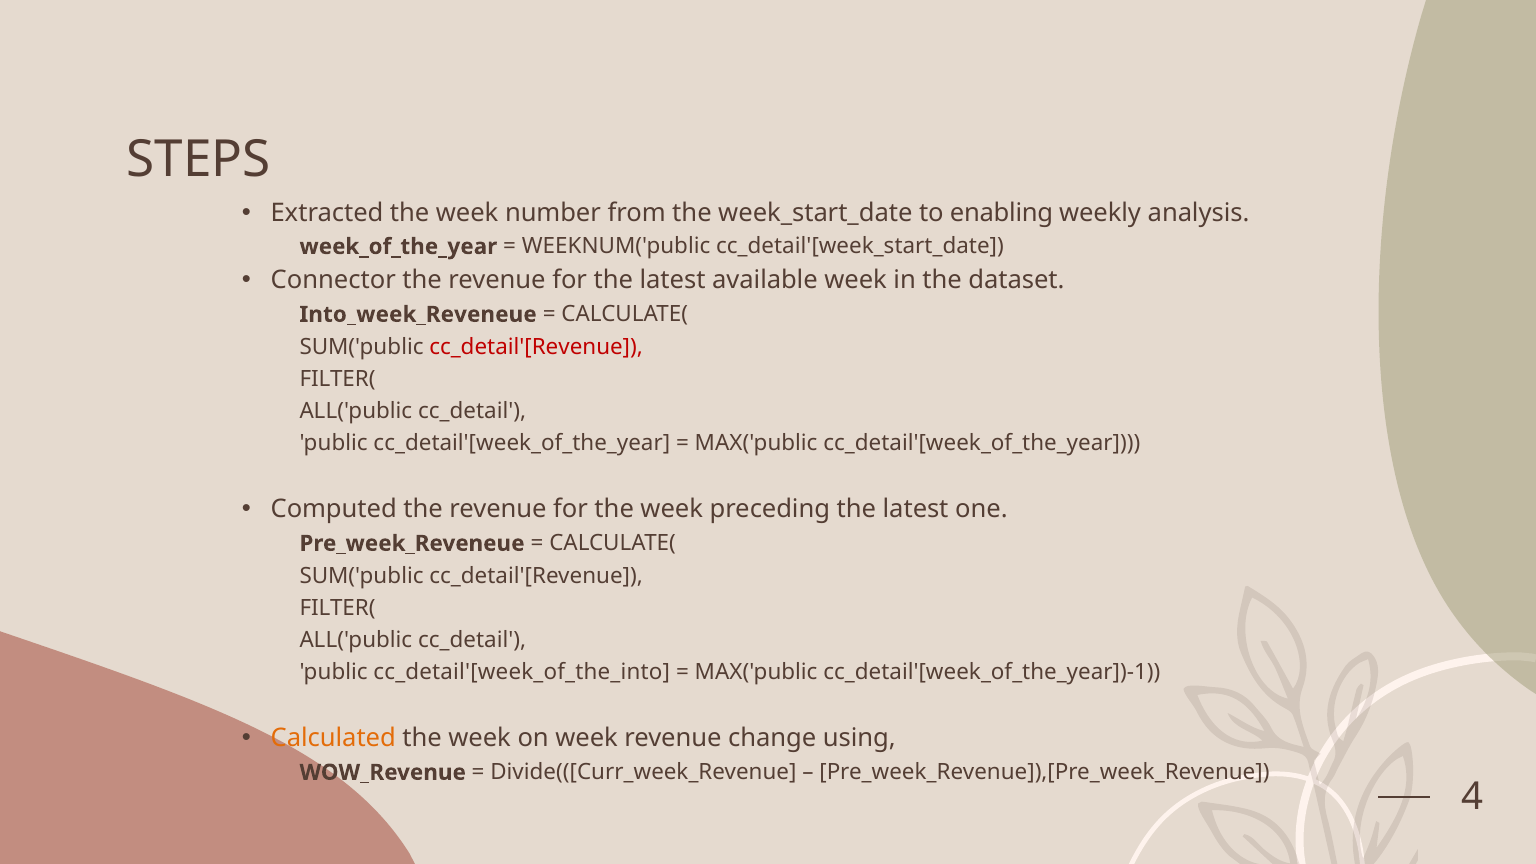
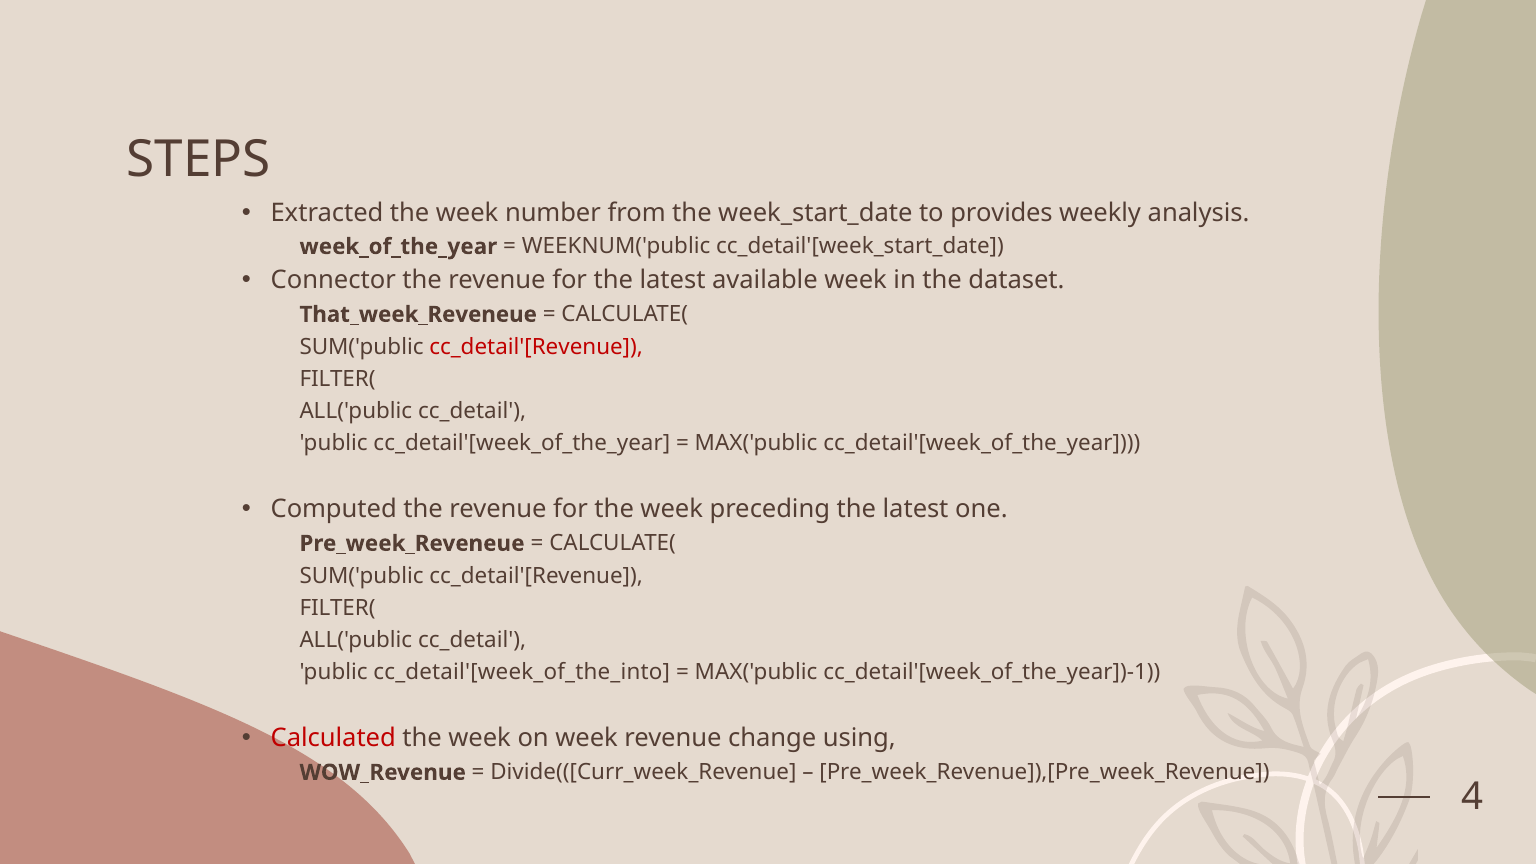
enabling: enabling -> provides (1001, 213)
Into_week_Reveneue: Into_week_Reveneue -> That_week_Reveneue (418, 314)
Calculated colour: orange -> red (333, 738)
